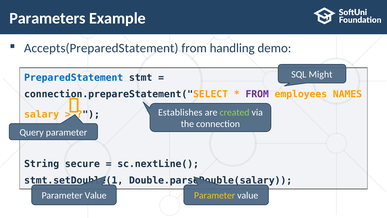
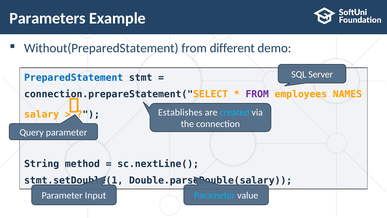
Accepts(PreparedStatement: Accepts(PreparedStatement -> Without(PreparedStatement (101, 48)
handling: handling -> different (232, 48)
Might: Might -> Server (321, 74)
created colour: light green -> light blue (235, 112)
secure: secure -> method (82, 164)
Value: Value -> Input (96, 195)
Parameter colour: yellow -> light blue (215, 195)
